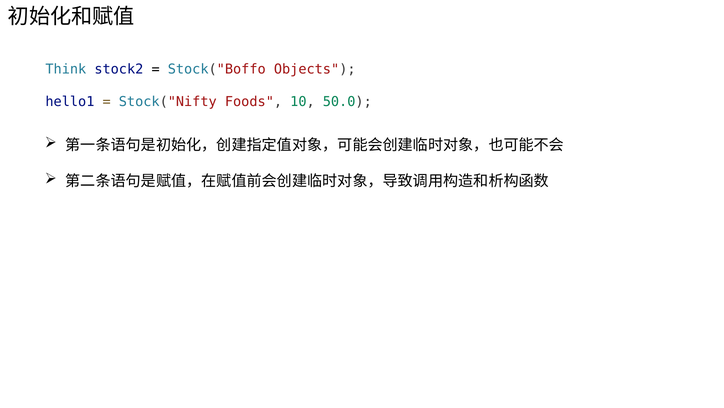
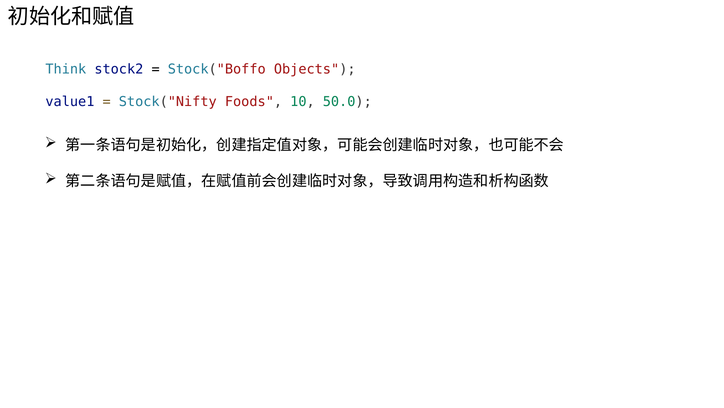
hello1: hello1 -> value1 (70, 102)
